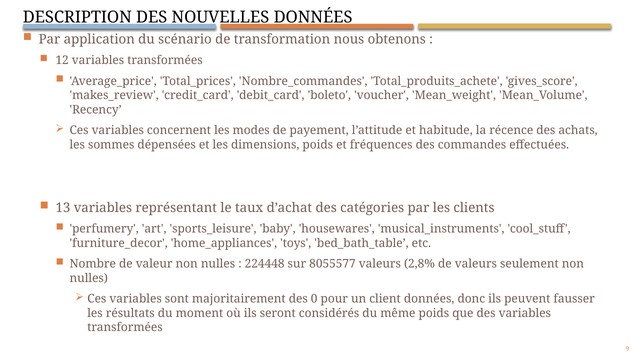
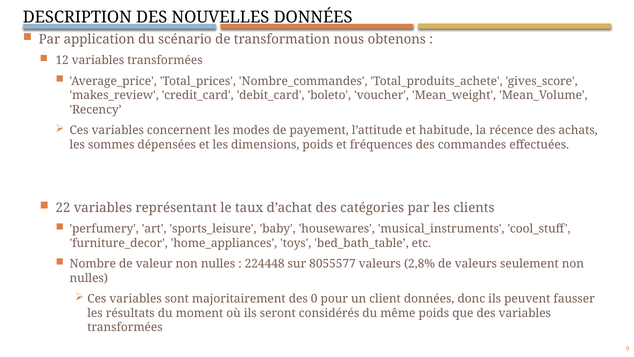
13: 13 -> 22 (63, 207)
